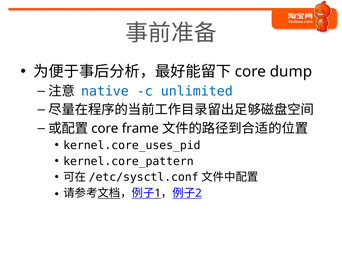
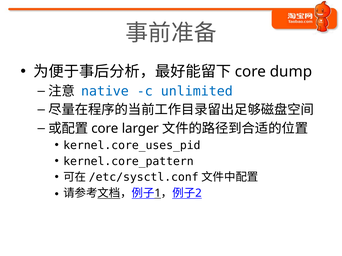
frame: frame -> larger (140, 129)
